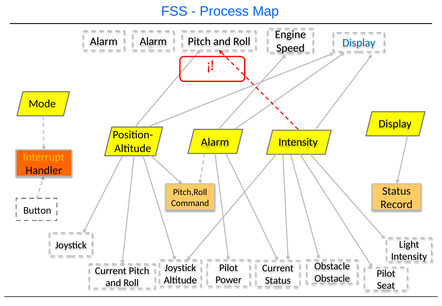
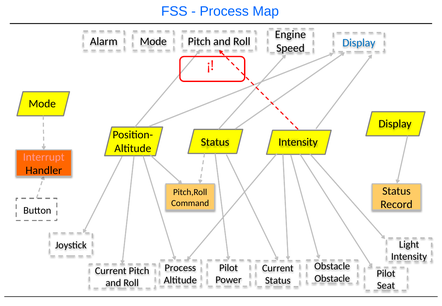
Alarm: Alarm -> Mode (153, 41)
Alarm: Alarm -> Status (215, 142)
Interrupt colour: yellow -> pink (44, 157)
Joystick: Joystick -> Process (180, 268)
